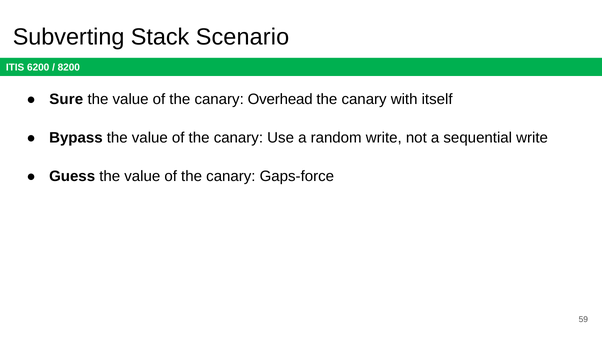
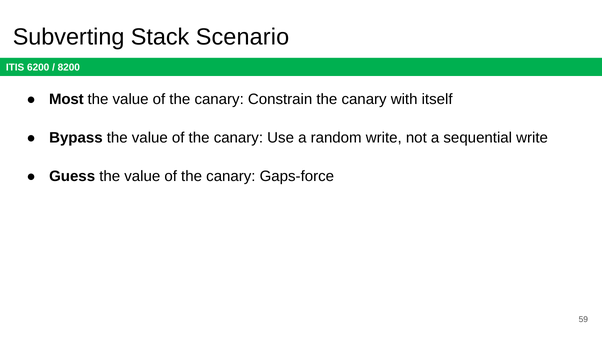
Sure: Sure -> Most (66, 99)
Overhead: Overhead -> Constrain (280, 99)
